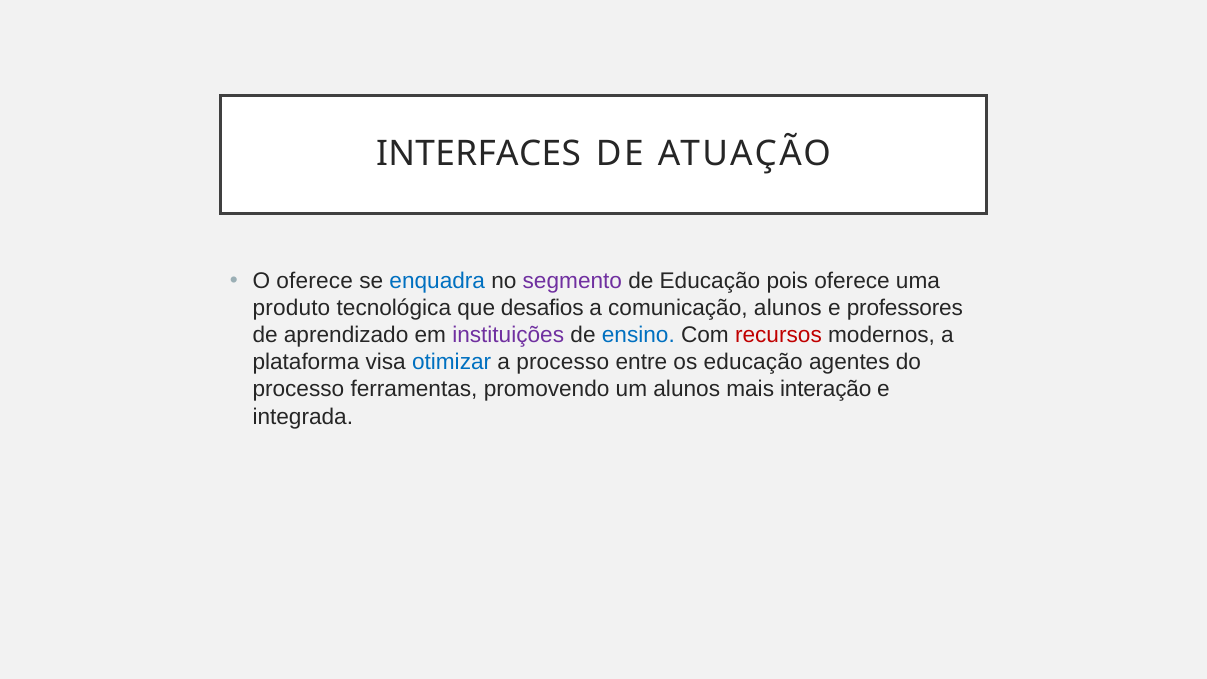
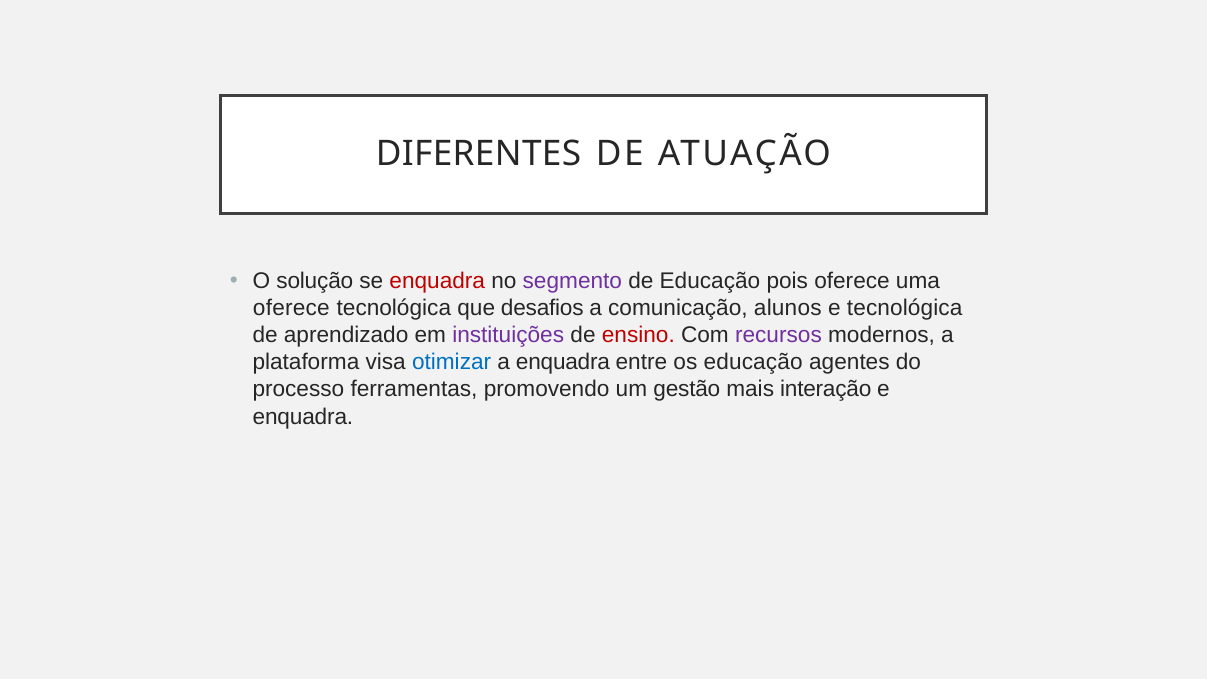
INTERFACES: INTERFACES -> DIFERENTES (479, 154)
O oferece: oferece -> solução (315, 281)
enquadra colour: blue -> red (437, 281)
produto: produto -> oferece (291, 308)
e professores: professores -> tecnológica (905, 308)
ensino colour: blue -> red (638, 335)
recursos colour: red -> purple (778, 335)
a processo: processo -> enquadra (563, 362)
um alunos: alunos -> gestão (687, 389)
integrada: integrada -> enquadra (303, 417)
